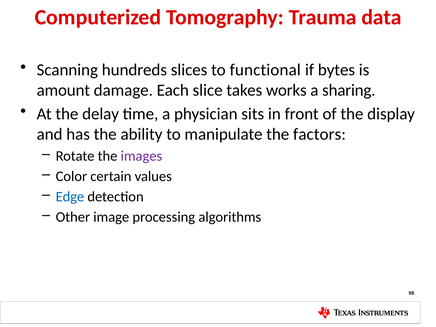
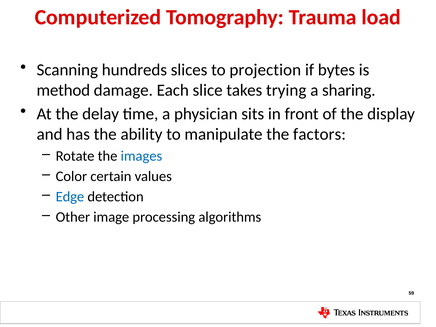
data: data -> load (381, 17)
functional: functional -> projection (265, 70)
amount: amount -> method (63, 90)
works: works -> trying (286, 90)
images colour: purple -> blue (141, 156)
